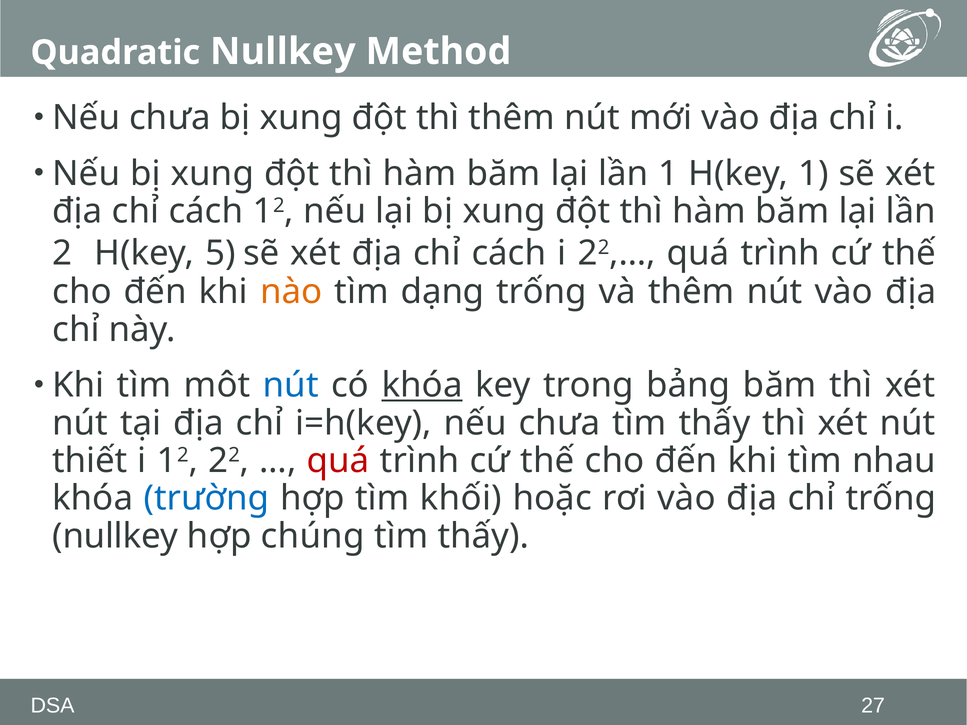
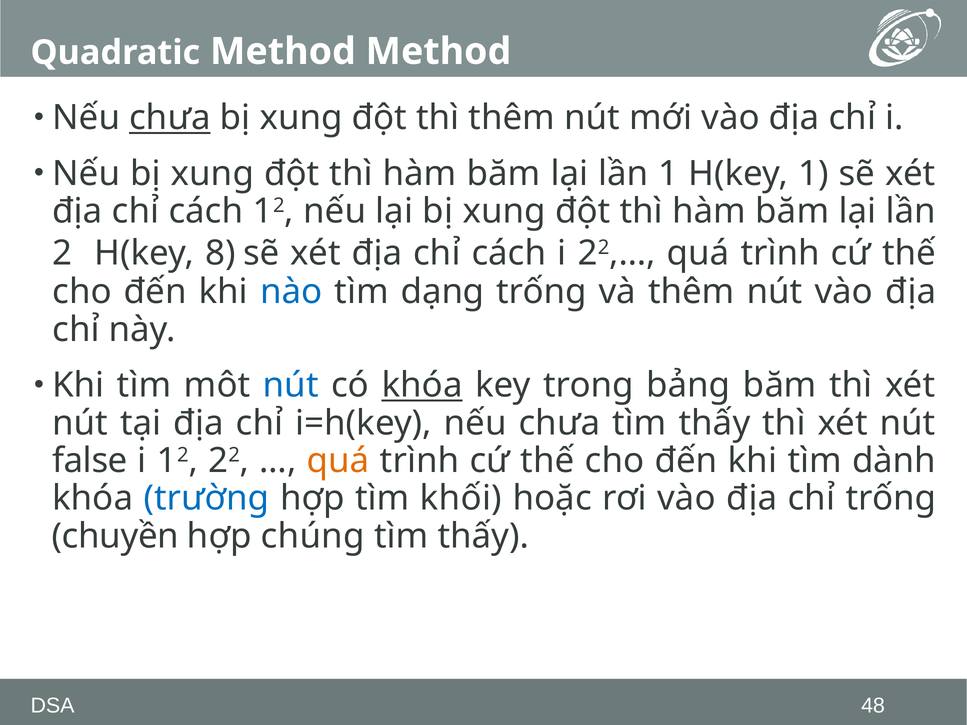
Quadratic Nullkey: Nullkey -> Method (283, 52)
chưa underline: none -> present (170, 118)
5: 5 -> 8 (221, 253)
nào colour: orange -> blue (291, 292)
thiết: thiết -> false (90, 461)
quá colour: red -> orange (338, 461)
nhau: nhau -> dành (894, 461)
nullkey: nullkey -> chuyền (115, 536)
27: 27 -> 48 (873, 706)
